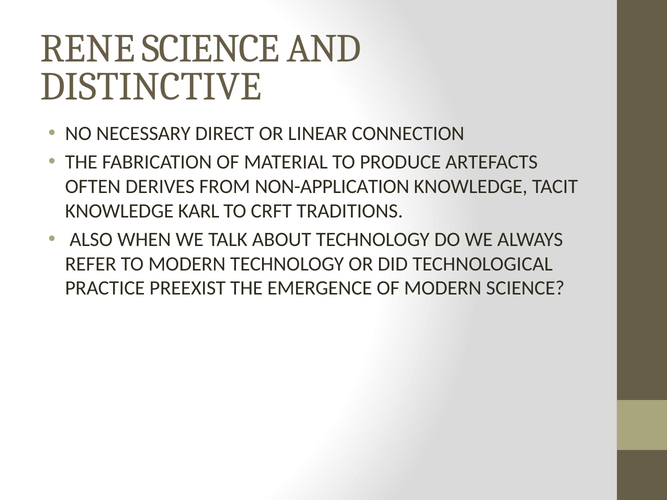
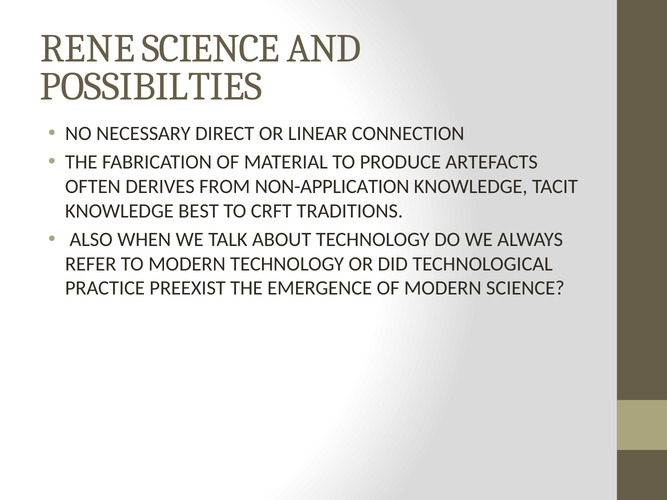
DISTINCTIVE: DISTINCTIVE -> POSSIBILTIES (151, 87)
KARL: KARL -> BEST (199, 211)
